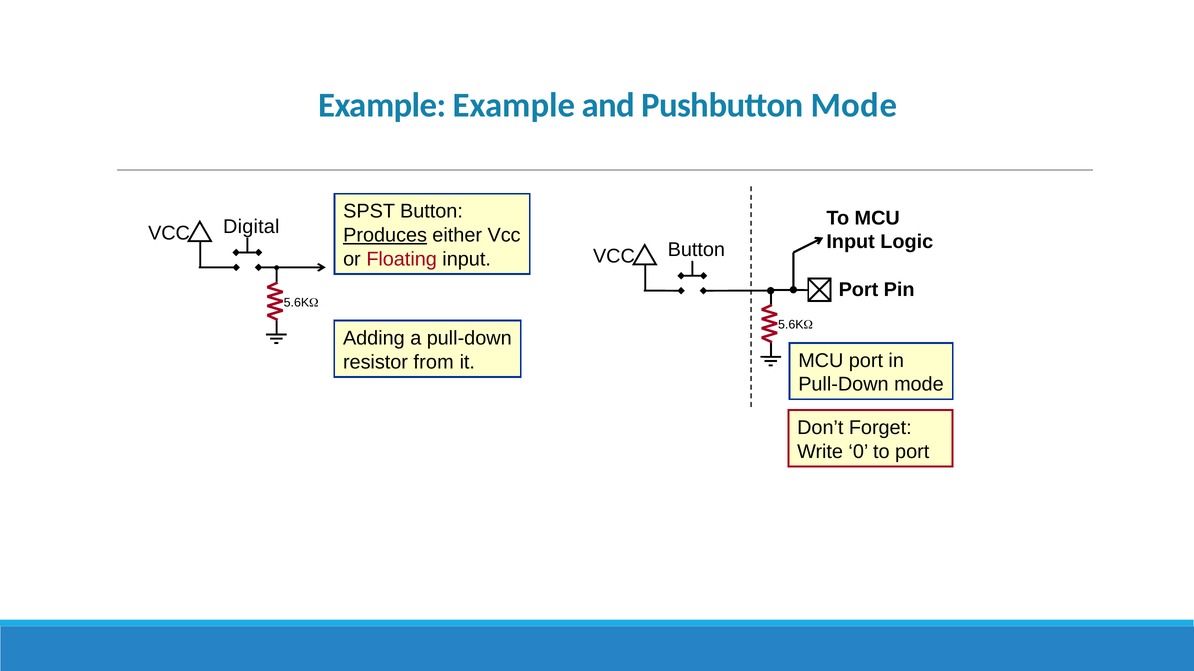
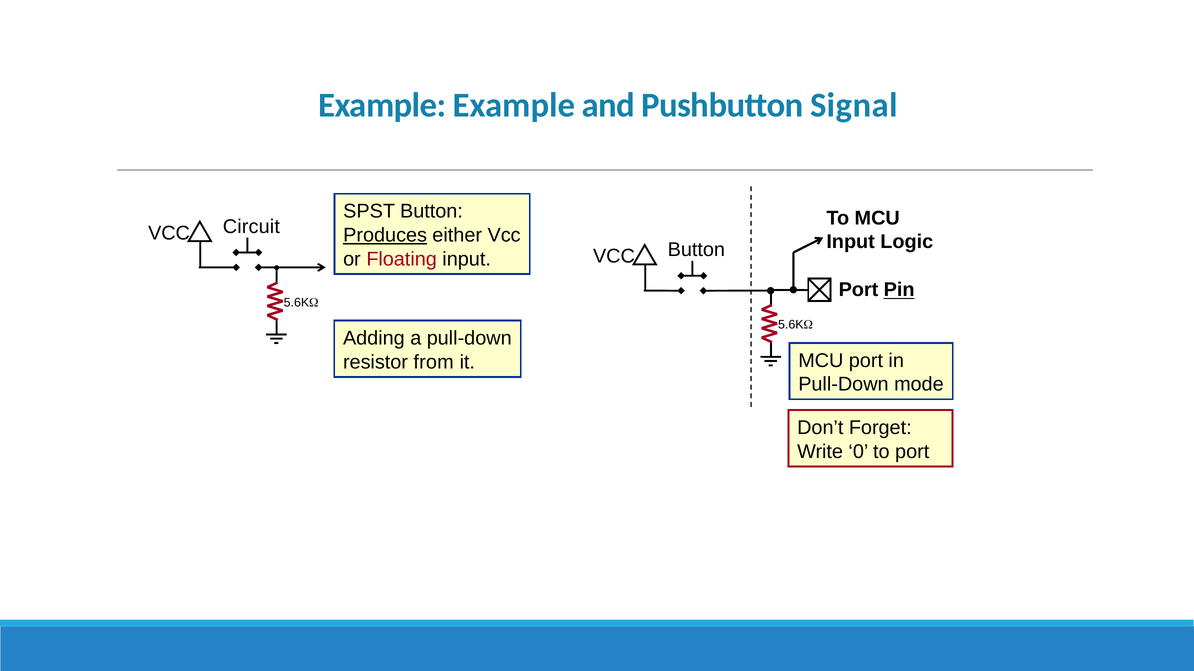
Pushbutton Mode: Mode -> Signal (854, 105)
Digital: Digital -> Circuit (251, 227)
Pin underline: none -> present (899, 290)
